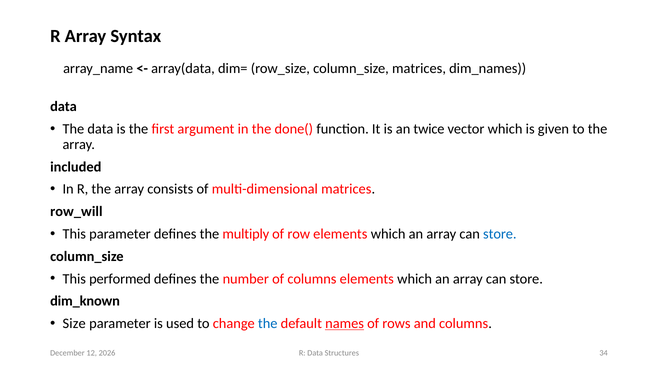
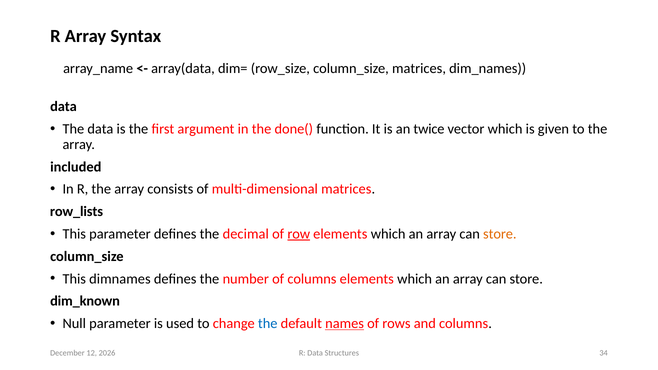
row_will: row_will -> row_lists (76, 212)
multiply: multiply -> decimal (246, 234)
row underline: none -> present (299, 234)
store colour: blue -> orange (500, 234)
performed: performed -> dimnames (120, 279)
Size: Size -> Null (74, 324)
